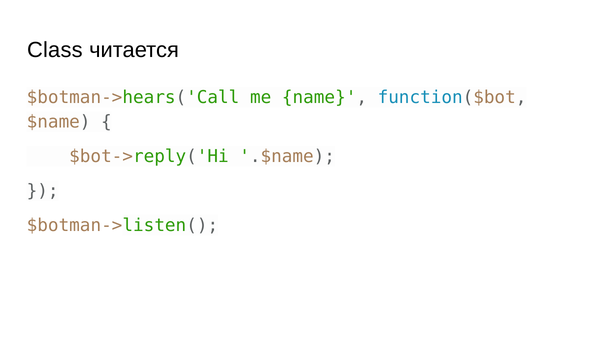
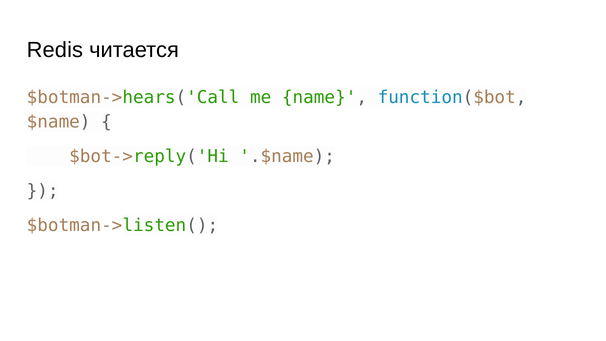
Class: Class -> Redis (55, 50)
